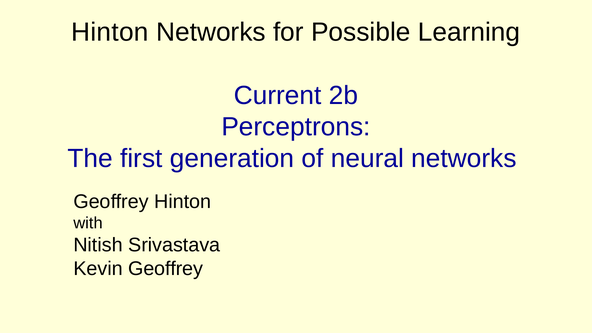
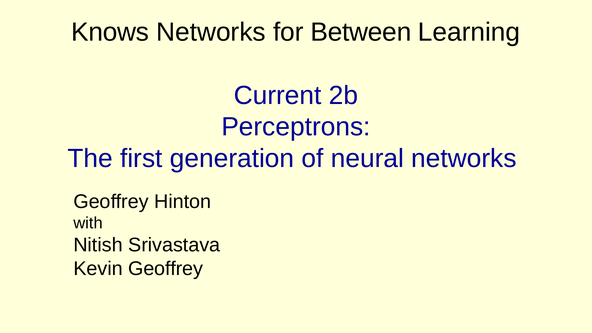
Hinton: Hinton -> Knows (110, 32)
Possible: Possible -> Between (361, 32)
